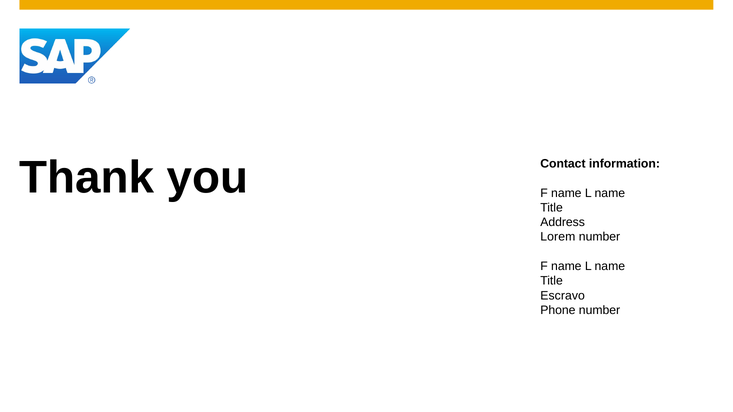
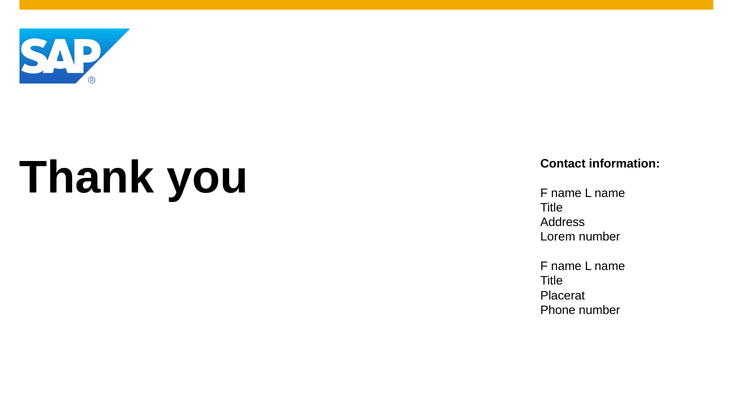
Escravo: Escravo -> Placerat (563, 296)
